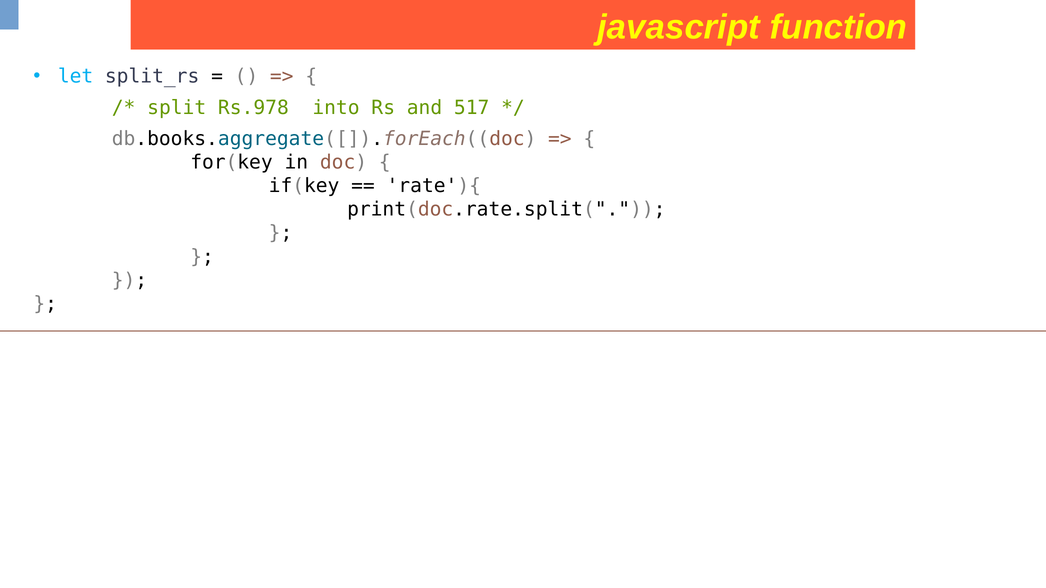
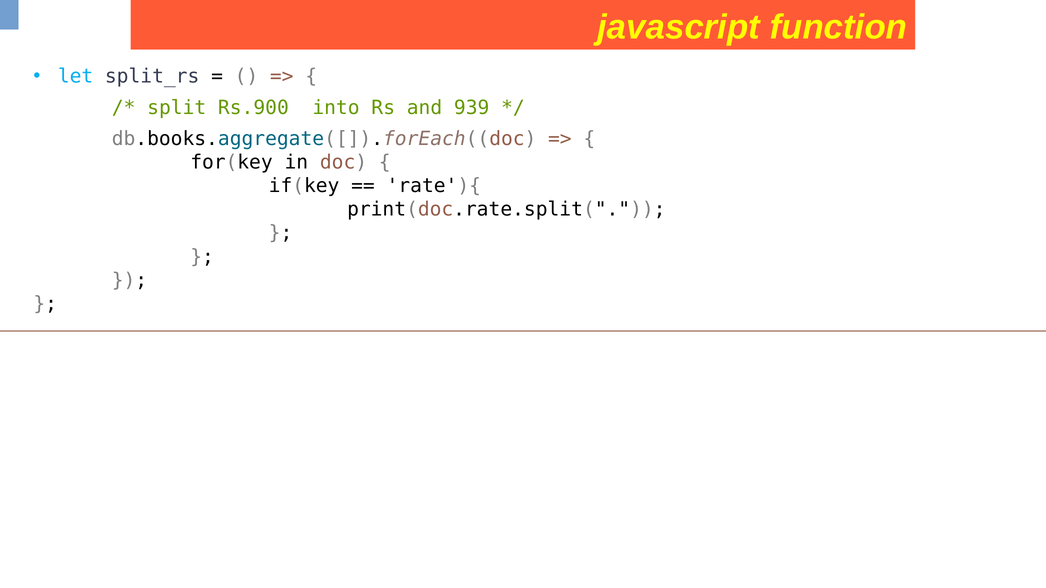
Rs.978: Rs.978 -> Rs.900 (253, 108)
517: 517 -> 939 (472, 108)
